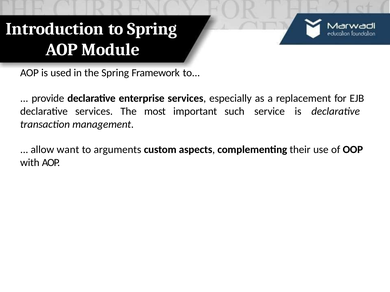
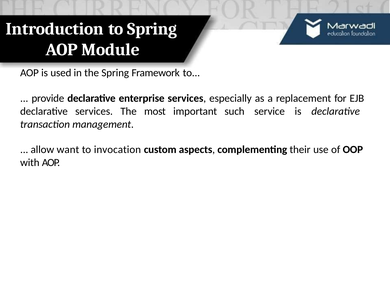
arguments: arguments -> invocation (117, 150)
